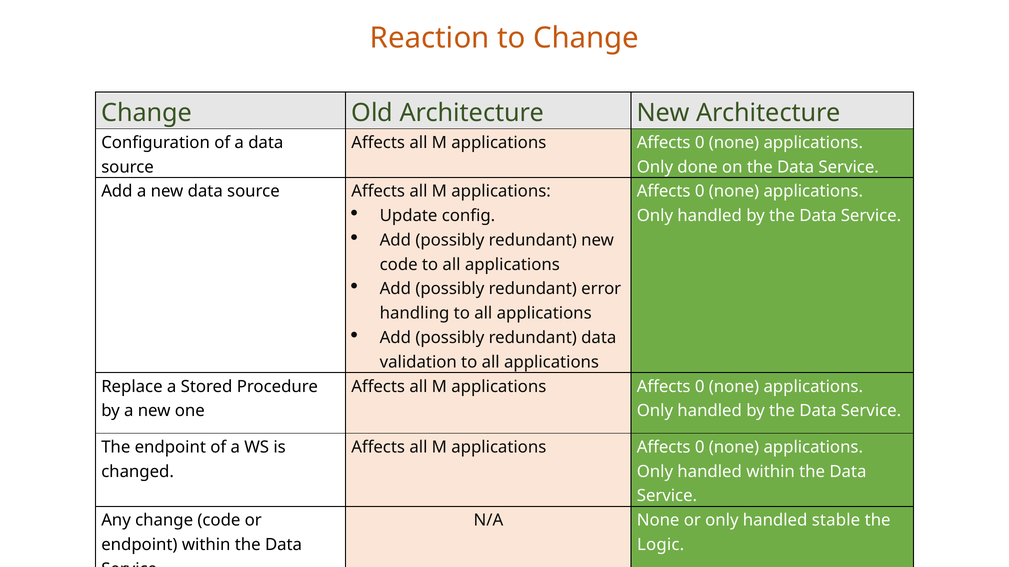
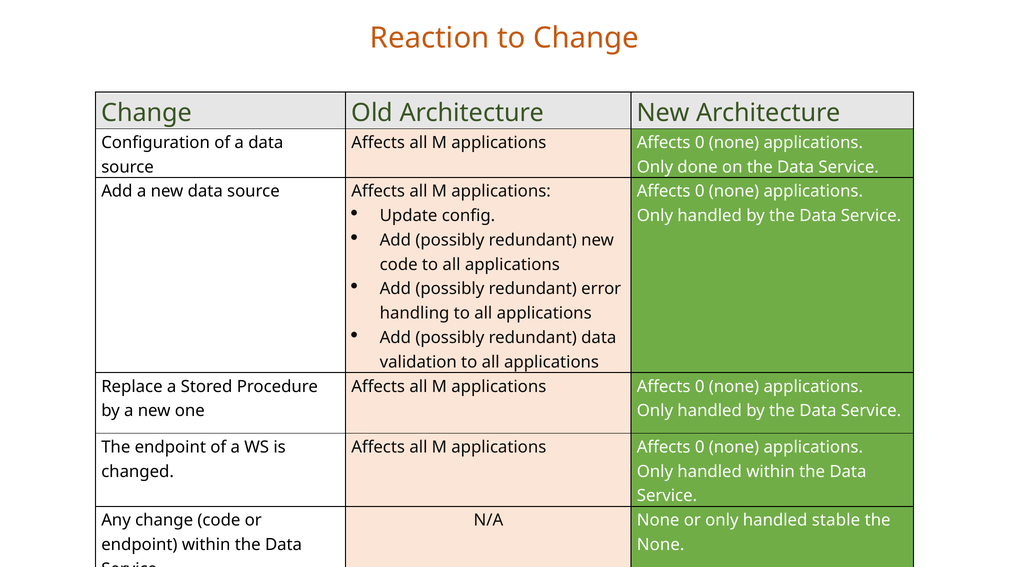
Logic: Logic -> None (661, 545)
